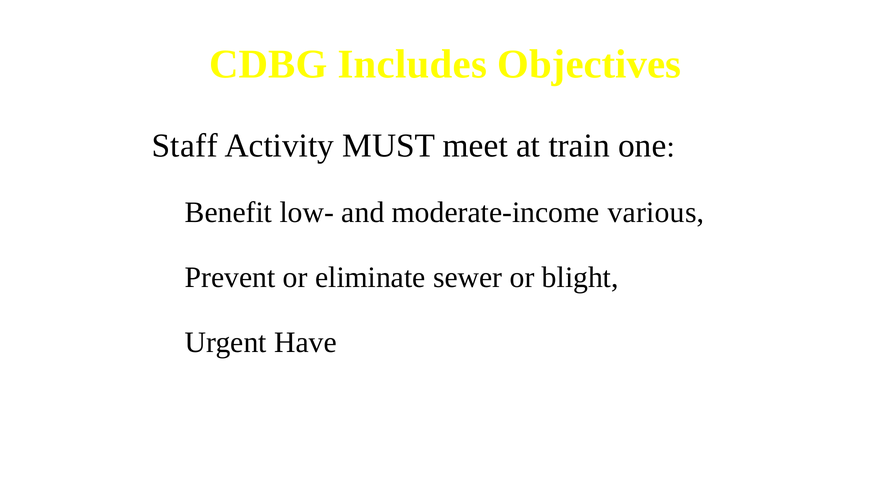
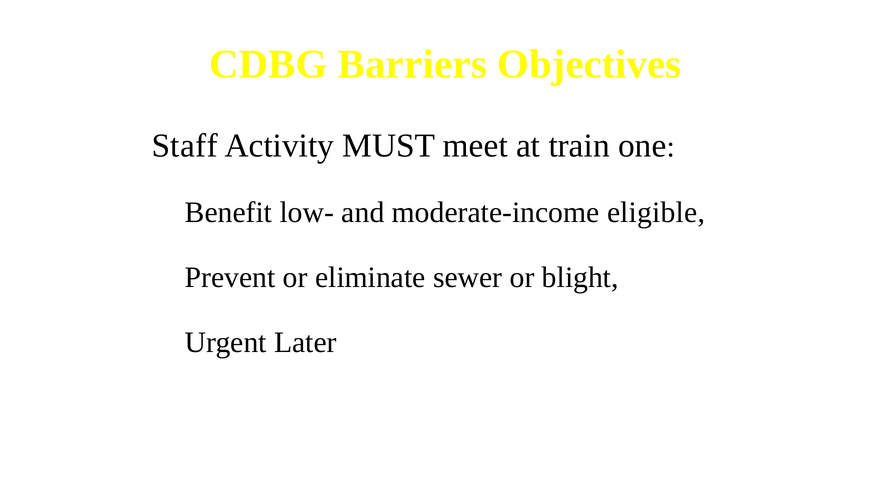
Includes: Includes -> Barriers (412, 64)
various: various -> eligible (656, 213)
Have: Have -> Later (305, 343)
